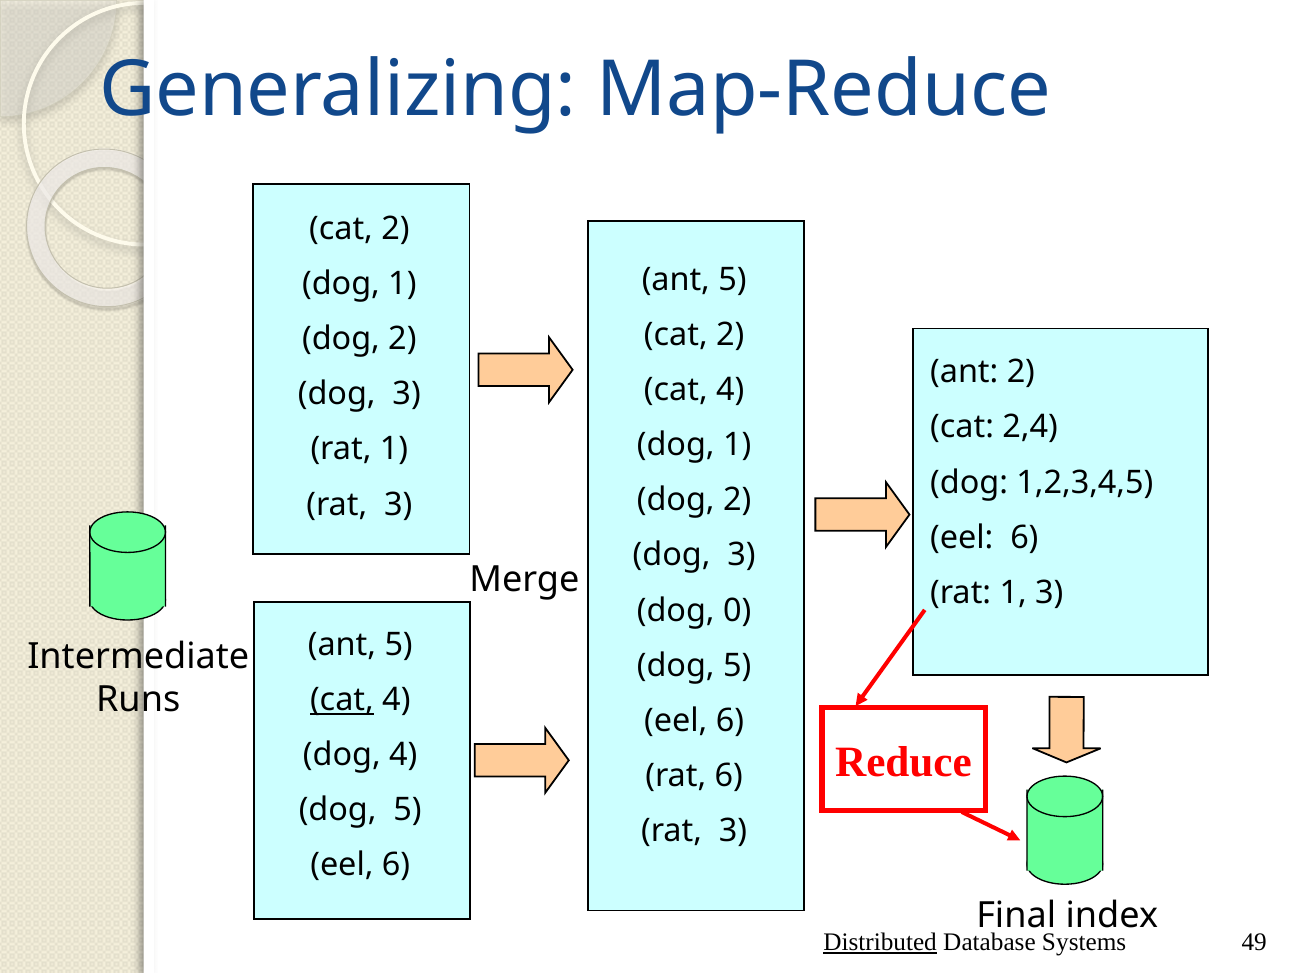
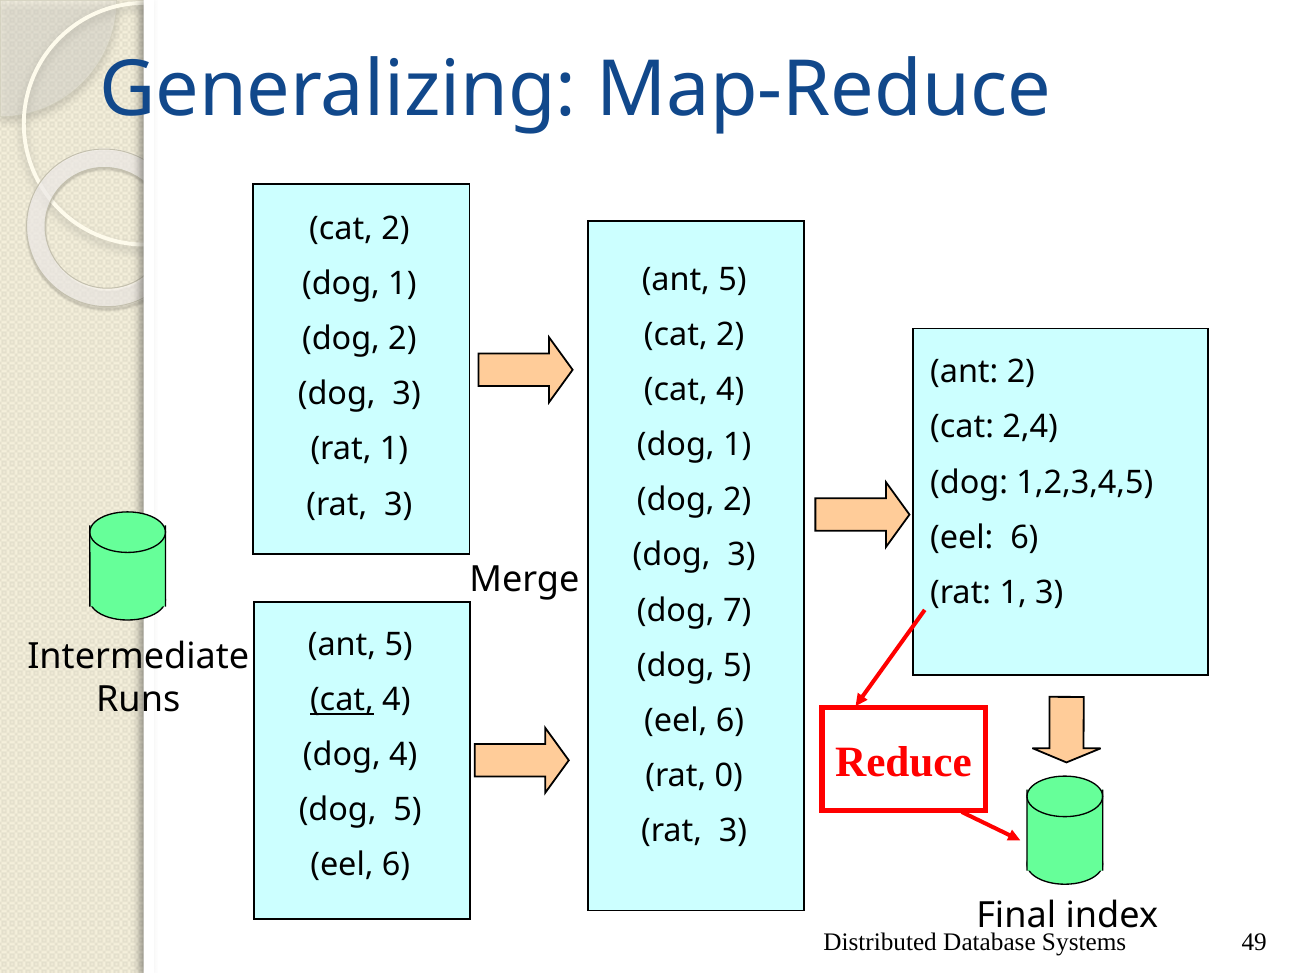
0: 0 -> 7 (737, 610)
rat 6: 6 -> 0 (729, 776)
Distributed underline: present -> none (880, 942)
